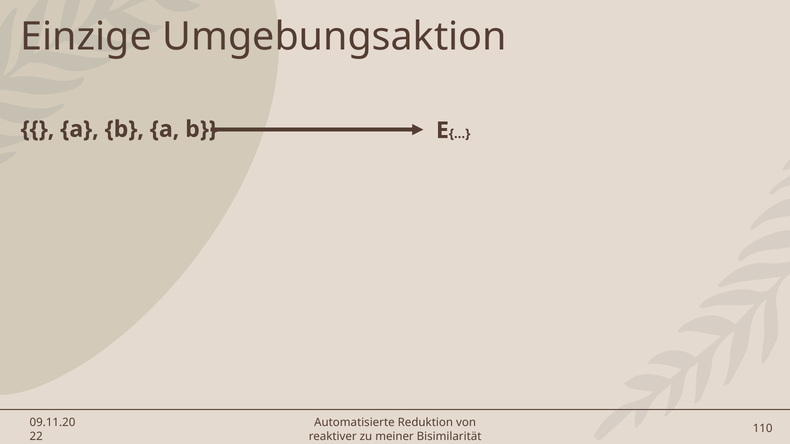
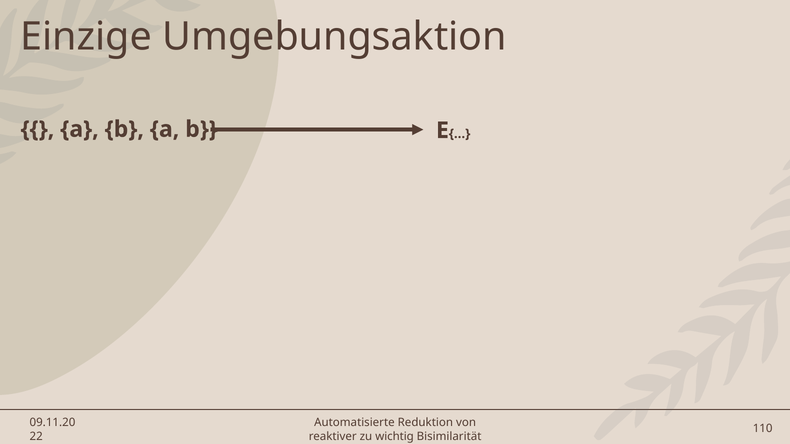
meiner: meiner -> wichtig (395, 437)
